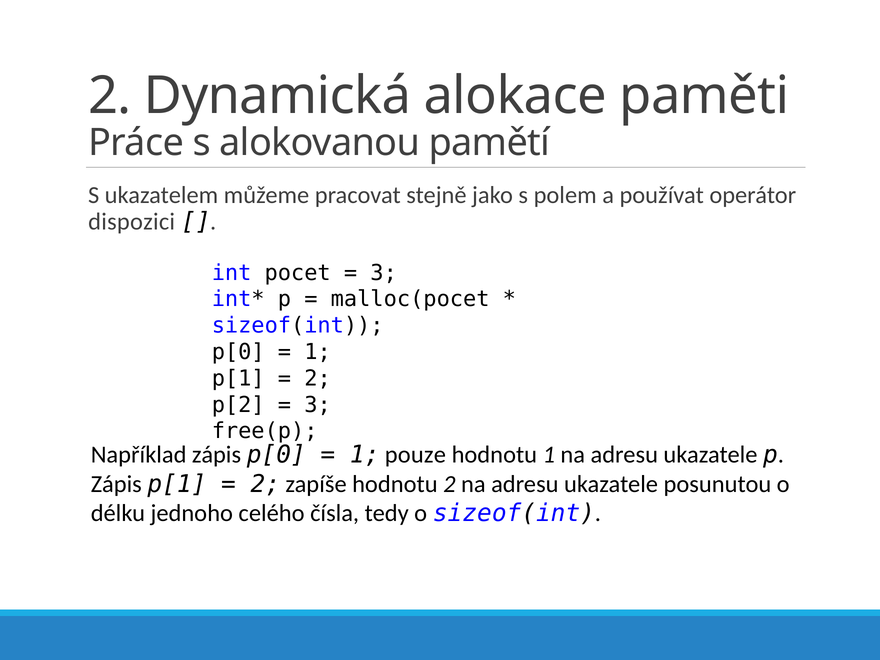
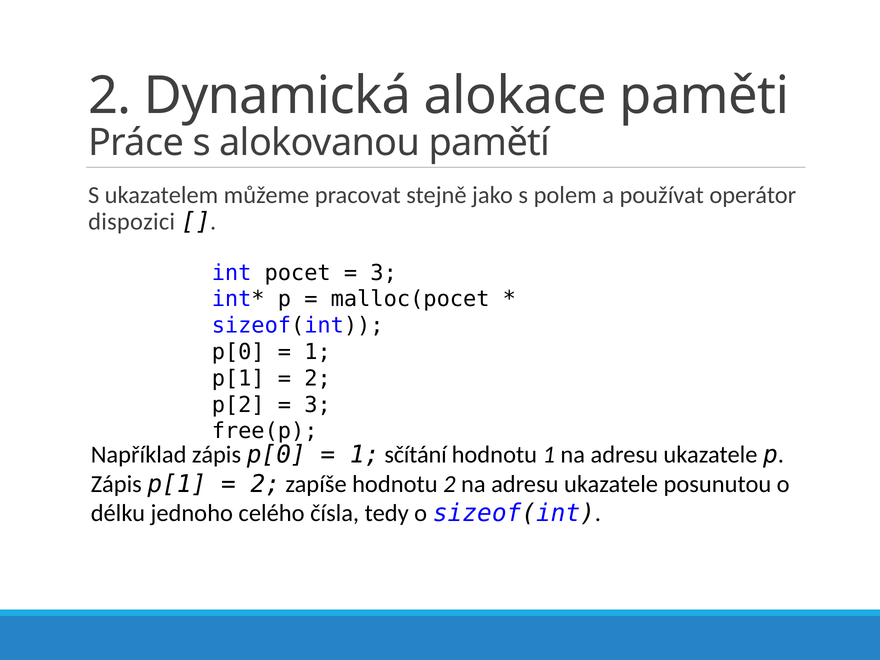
pouze: pouze -> sčítání (416, 455)
